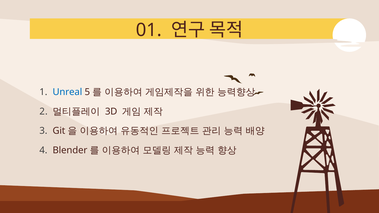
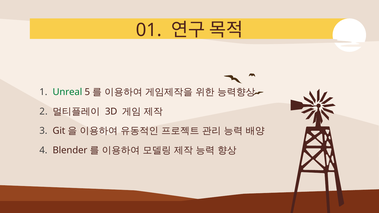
Unreal colour: blue -> green (67, 92)
